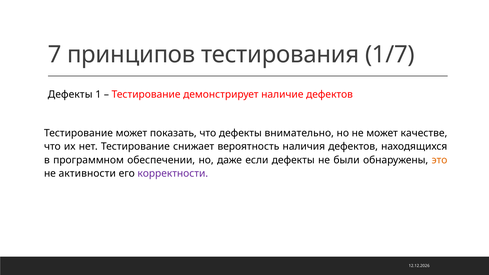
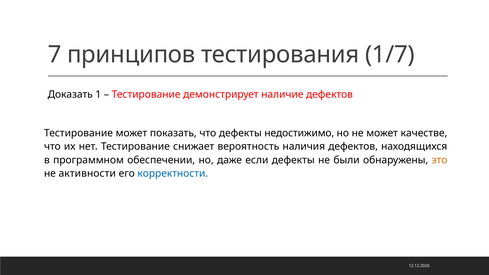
Дефекты: Дефекты -> Доказать (70, 94)
внимательно: внимательно -> недостижимо (299, 133)
корректности colour: purple -> blue (173, 173)
